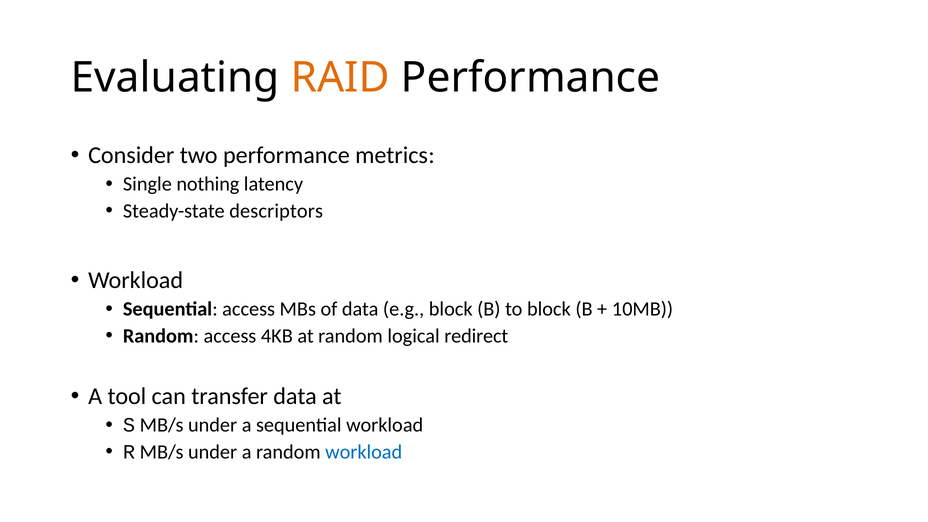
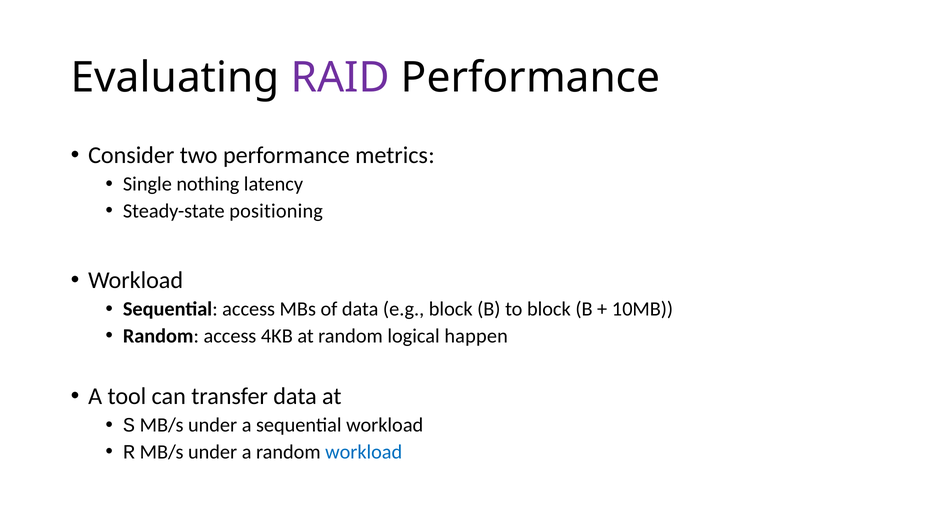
RAID colour: orange -> purple (340, 78)
descriptors: descriptors -> positioning (276, 211)
redirect: redirect -> happen (476, 336)
